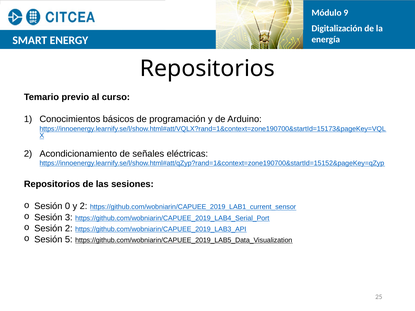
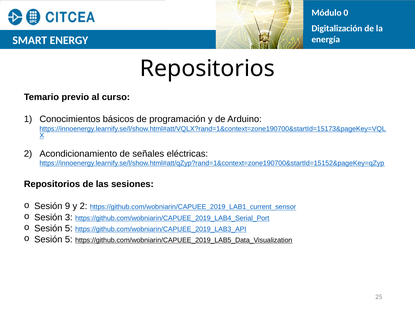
9: 9 -> 0 (346, 13)
0: 0 -> 9 (67, 206)
2: 2 -> 5 (69, 229)
